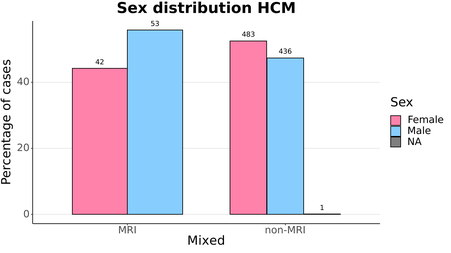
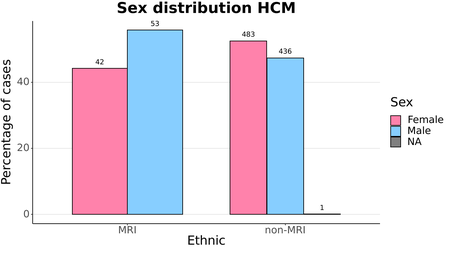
Mixed: Mixed -> Ethnic (206, 241)
